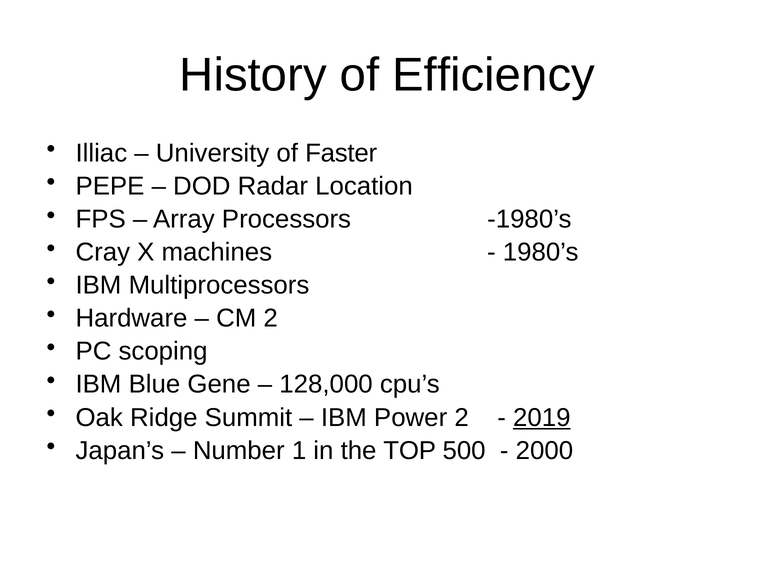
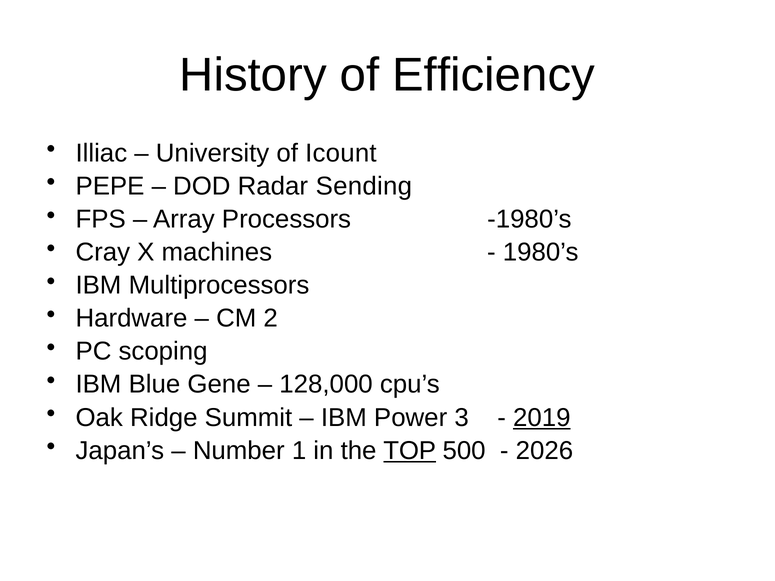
Faster: Faster -> Icount (341, 153)
Location: Location -> Sending (364, 186)
Power 2: 2 -> 3 (462, 418)
TOP underline: none -> present (410, 451)
2000: 2000 -> 2026 (544, 451)
